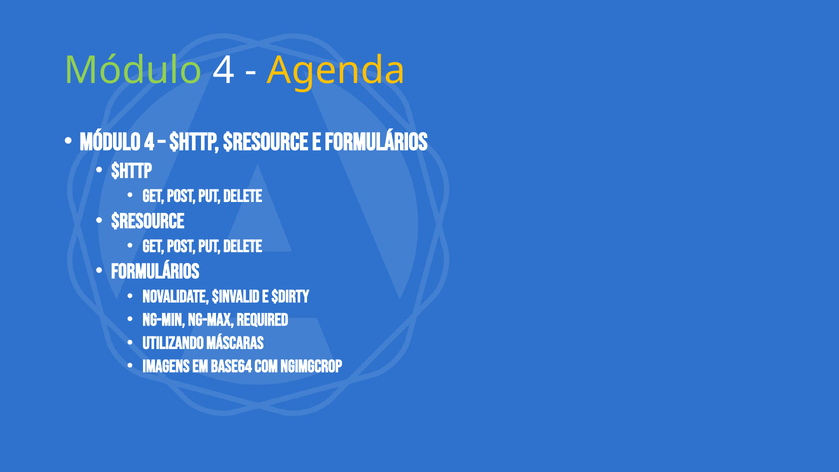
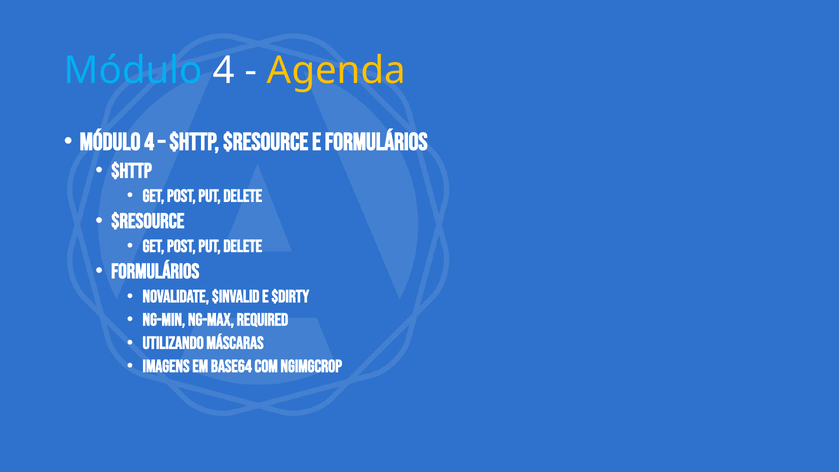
Módulo colour: light green -> light blue (133, 70)
